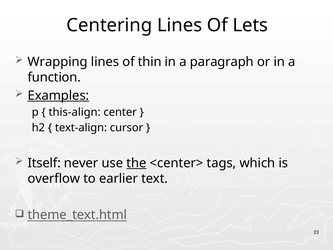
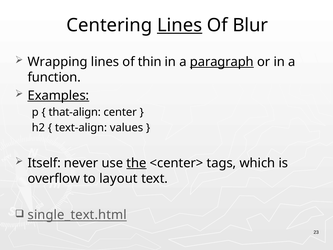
Lines underline: none -> present (180, 25)
Lets: Lets -> Blur (250, 25)
paragraph underline: none -> present (222, 62)
this-align: this-align -> that-align (75, 112)
cursor: cursor -> values (127, 128)
earlier: earlier -> layout (118, 178)
theme_text.html: theme_text.html -> single_text.html (77, 215)
